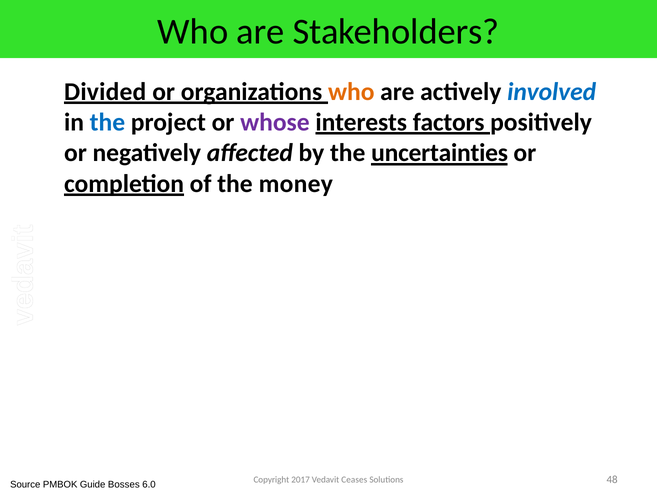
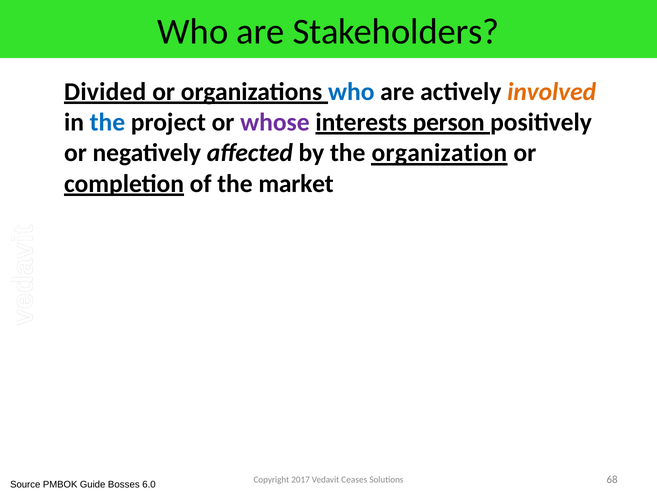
who colour: orange -> blue (351, 92)
involved colour: blue -> orange (552, 92)
factors: factors -> person (449, 122)
uncertainties: uncertainties -> organization (439, 153)
money: money -> market (296, 184)
48: 48 -> 68 (612, 479)
